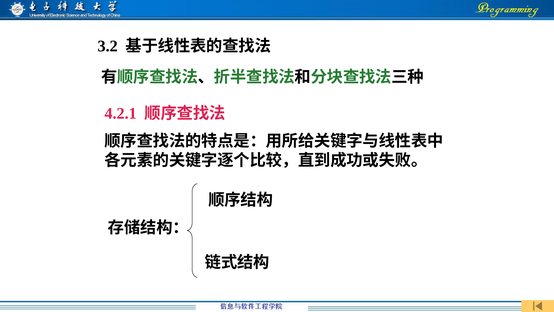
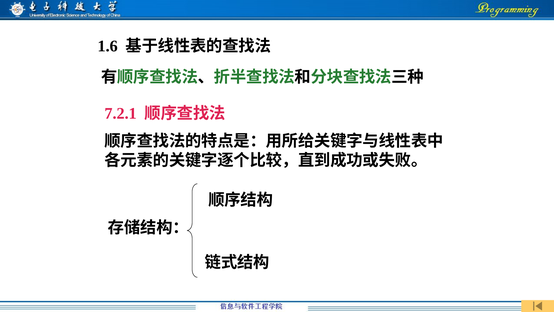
3.2: 3.2 -> 1.6 (108, 46)
4.2.1: 4.2.1 -> 7.2.1 (121, 113)
